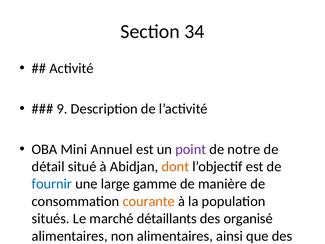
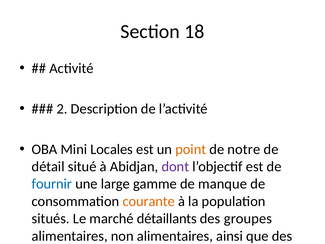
34: 34 -> 18 (194, 31)
9: 9 -> 2 (62, 109)
Mini Annuel: Annuel -> Locales (112, 149)
point colour: purple -> orange (191, 149)
dont colour: orange -> purple (175, 166)
de manière: manière -> manque (223, 184)
organisé: organisé -> groupes (248, 218)
